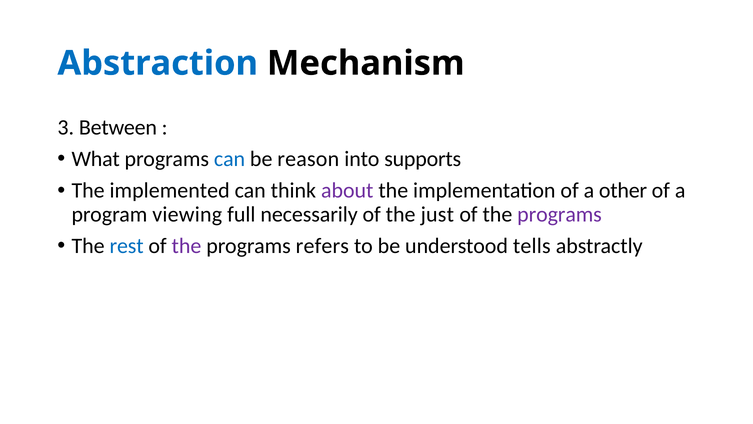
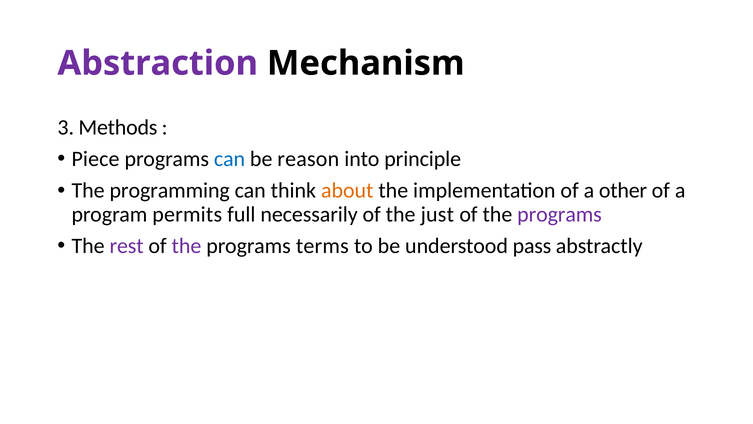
Abstraction colour: blue -> purple (158, 63)
Between: Between -> Methods (118, 127)
What: What -> Piece (96, 159)
supports: supports -> principle (423, 159)
implemented: implemented -> programming (170, 190)
about colour: purple -> orange (347, 190)
viewing: viewing -> permits (187, 214)
rest colour: blue -> purple (127, 246)
refers: refers -> terms (322, 246)
tells: tells -> pass (532, 246)
